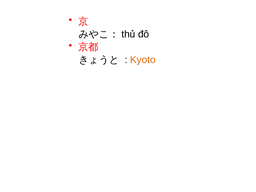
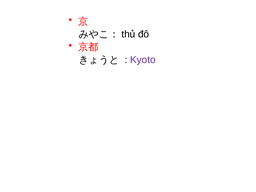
Kyoto colour: orange -> purple (143, 60)
